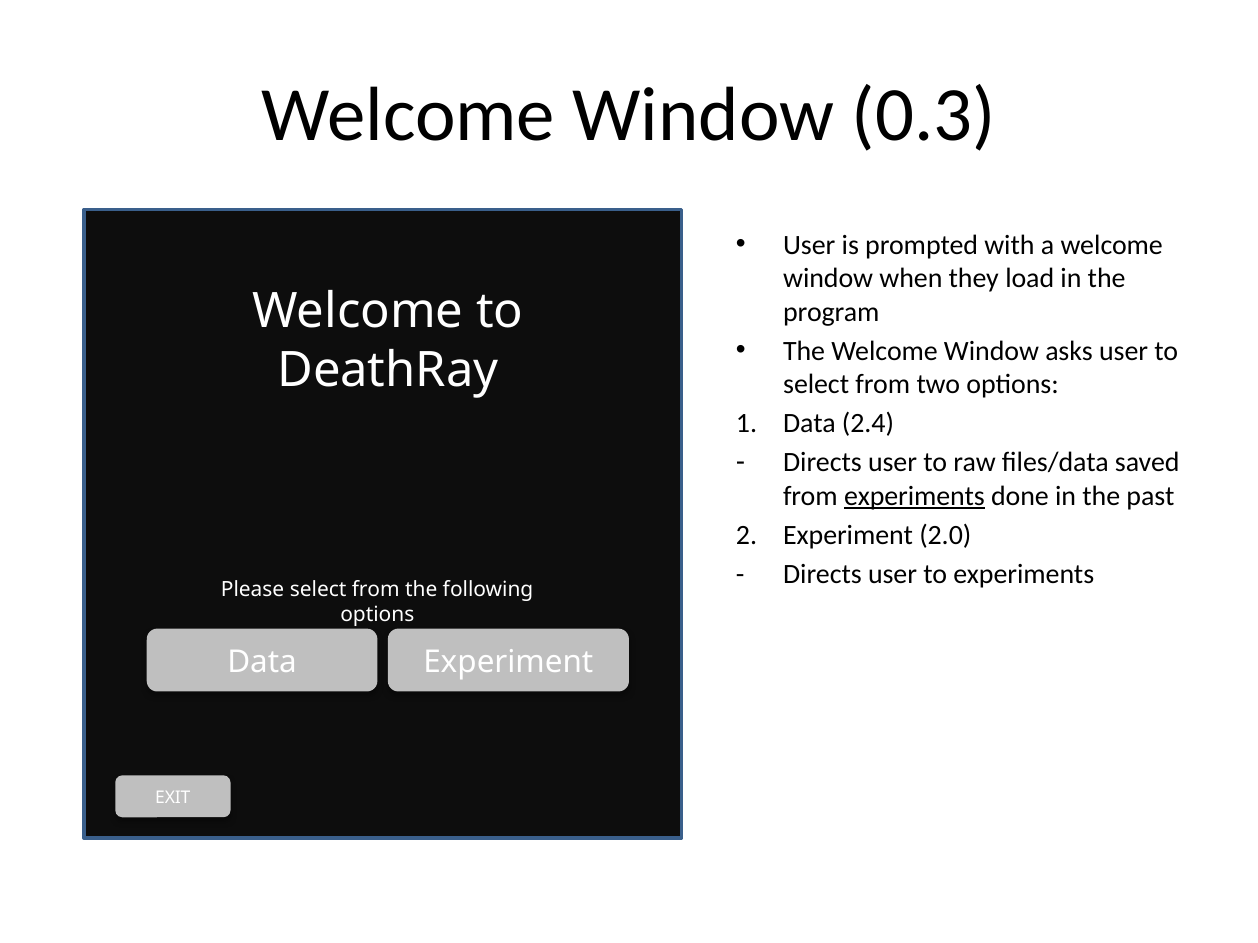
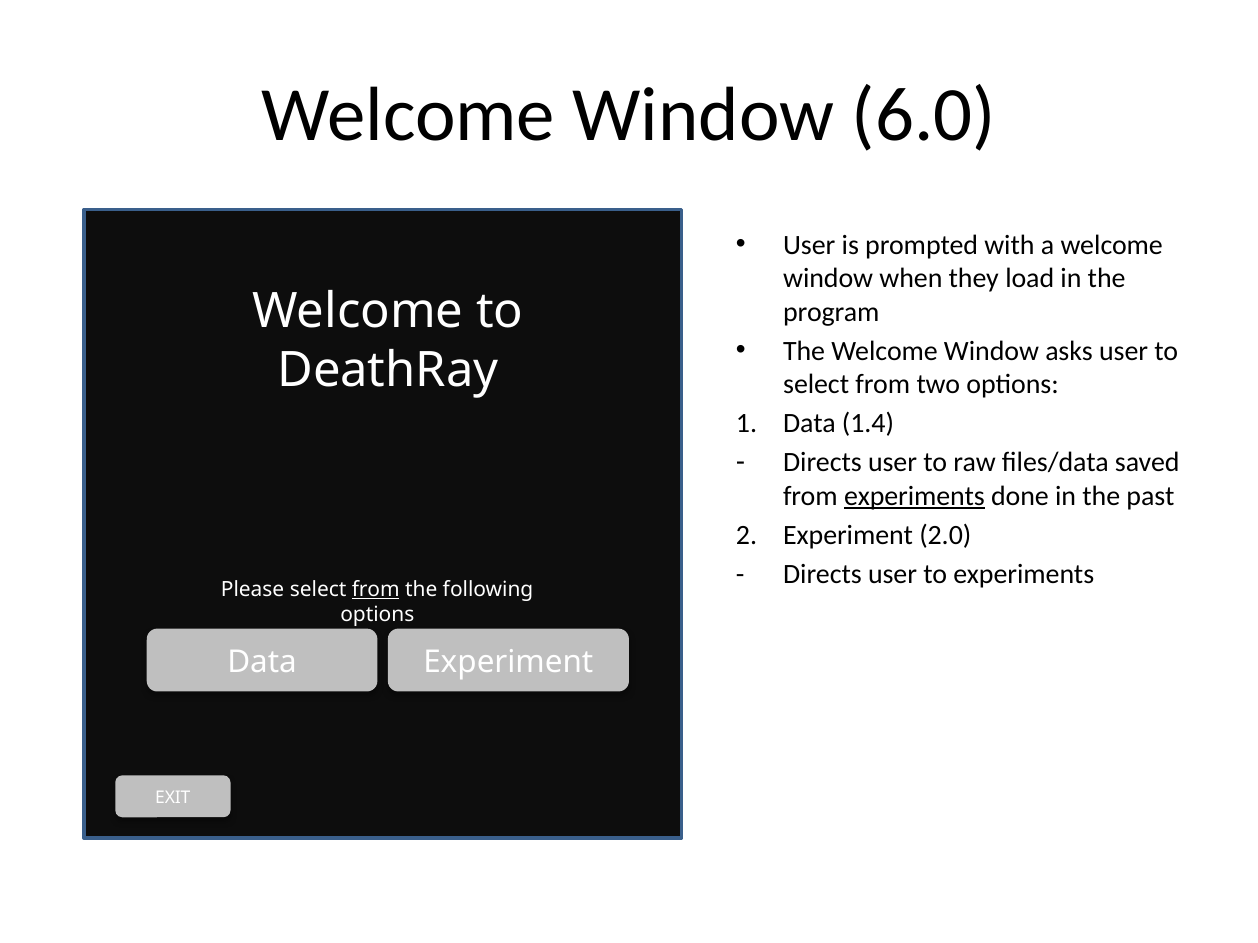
0.3: 0.3 -> 6.0 (924, 115)
2.4: 2.4 -> 1.4 (868, 424)
from underline: none -> present (376, 590)
